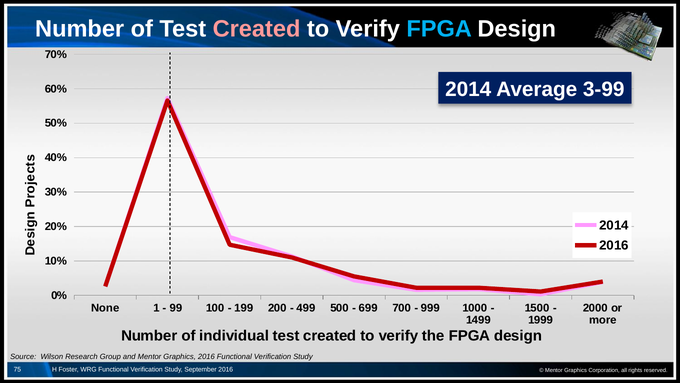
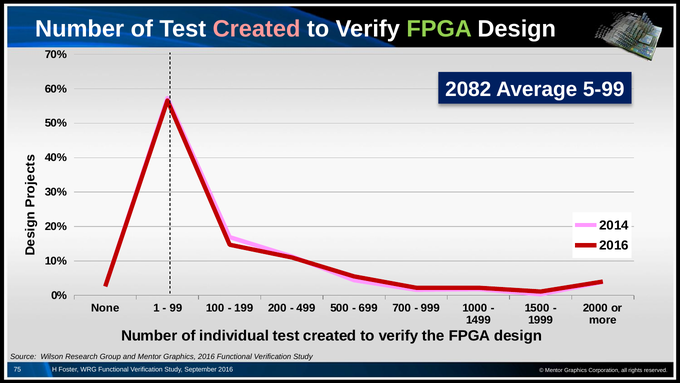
FPGA colour: light blue -> light green (439, 29)
2014: 2014 -> 2082 (468, 89)
3-99: 3-99 -> 5-99 (604, 89)
